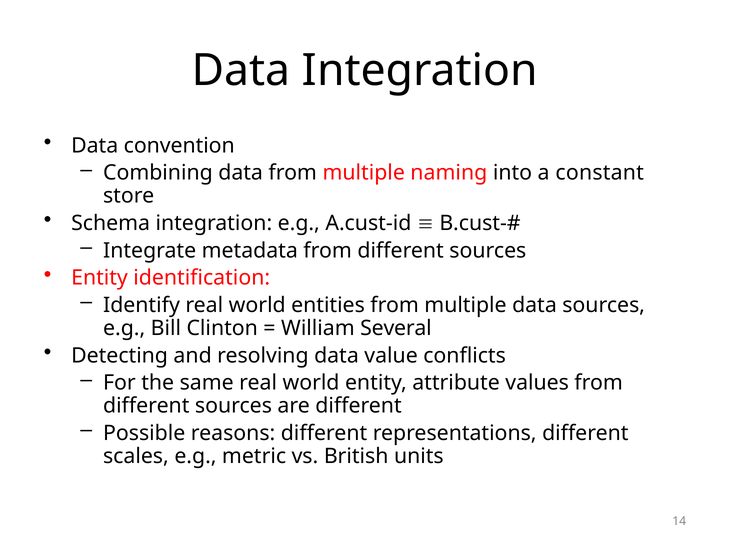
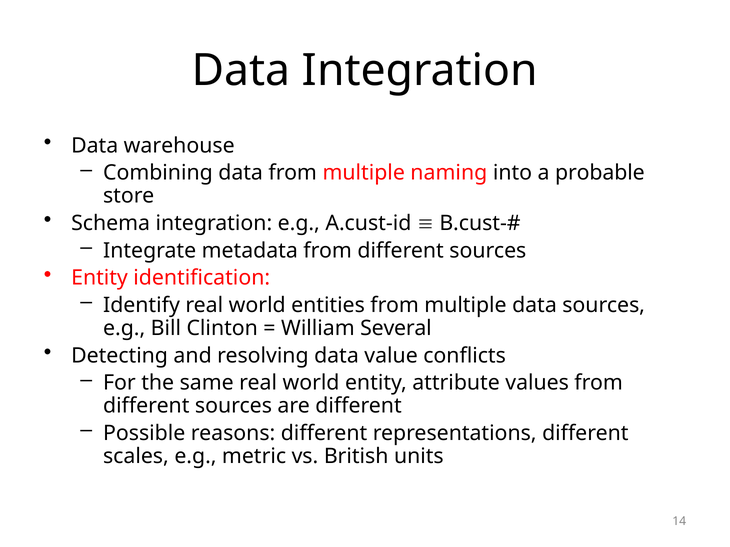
convention: convention -> warehouse (179, 146)
constant: constant -> probable (600, 173)
